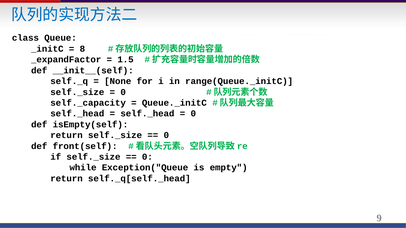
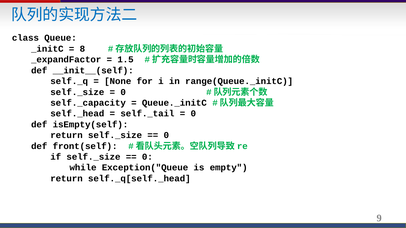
self._head: self._head -> self._tail (147, 114)
